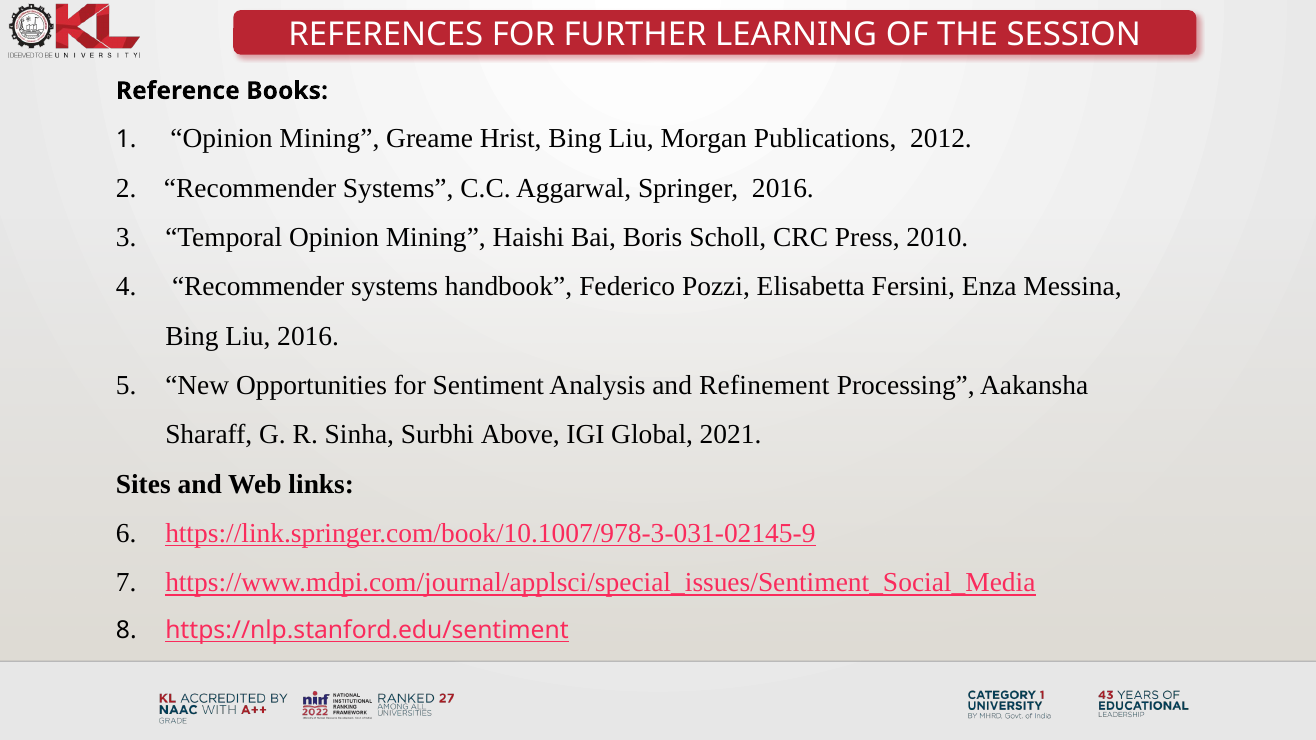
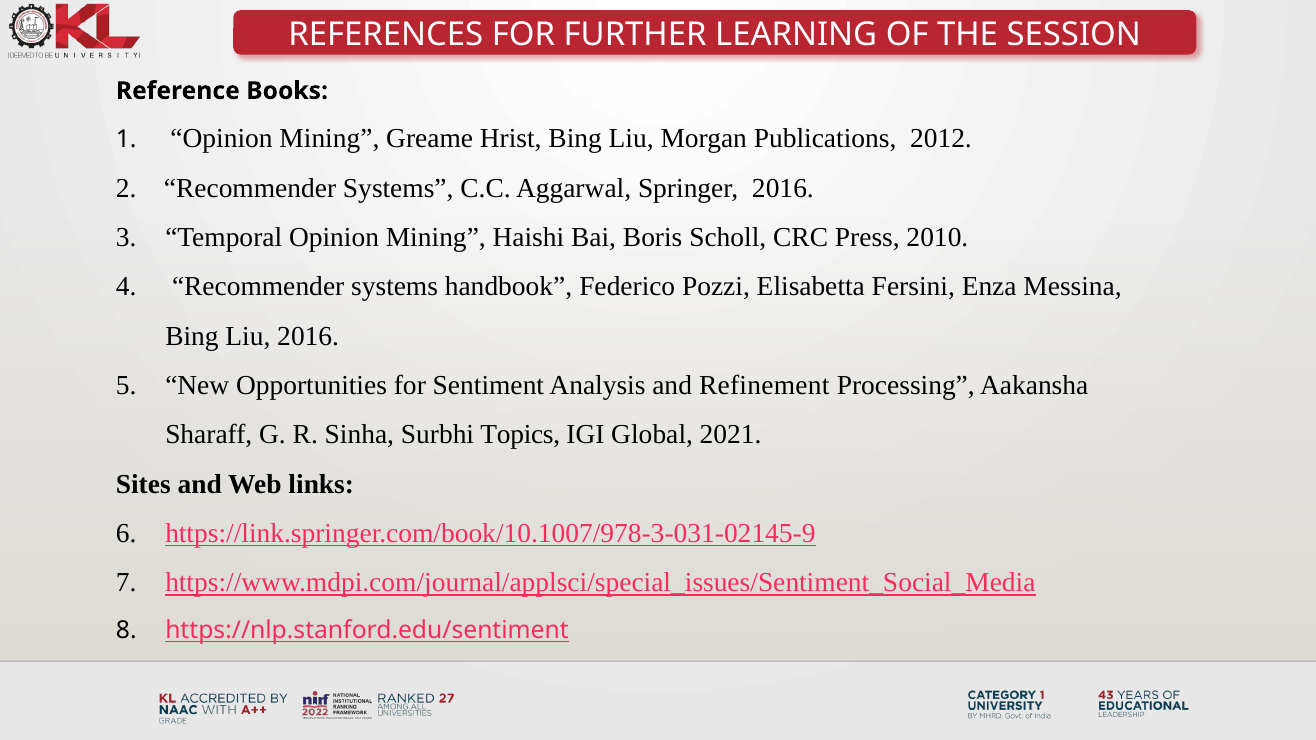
Above: Above -> Topics (520, 435)
